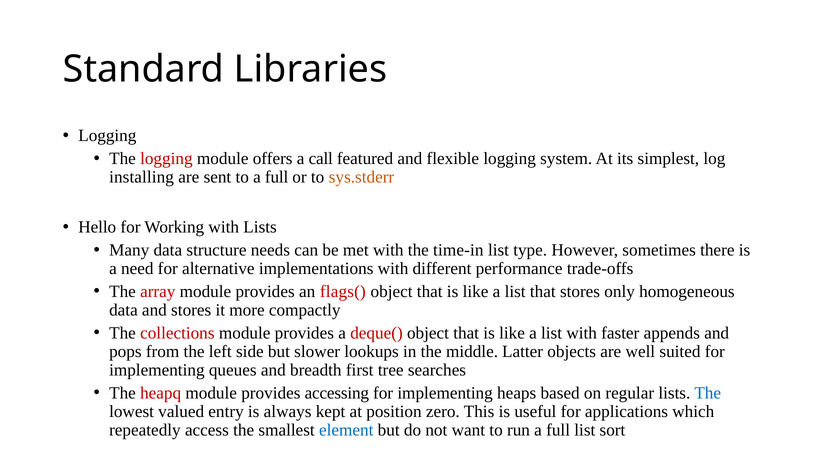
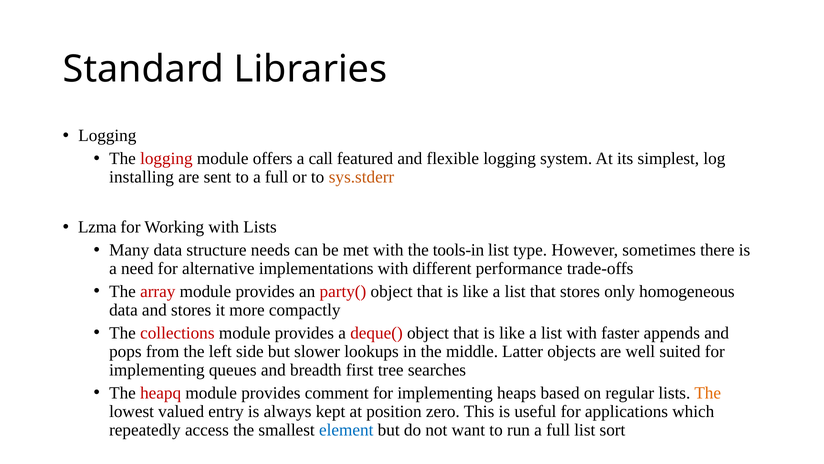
Hello: Hello -> Lzma (97, 227)
time-in: time-in -> tools-in (458, 250)
flags(: flags( -> party( (343, 291)
accessing: accessing -> comment (337, 392)
The colour: blue -> orange (708, 392)
